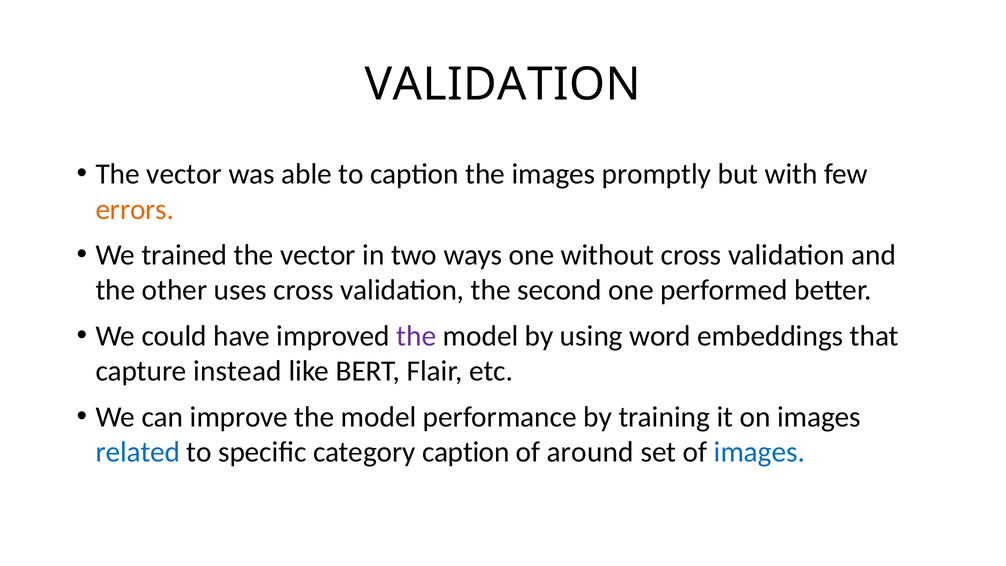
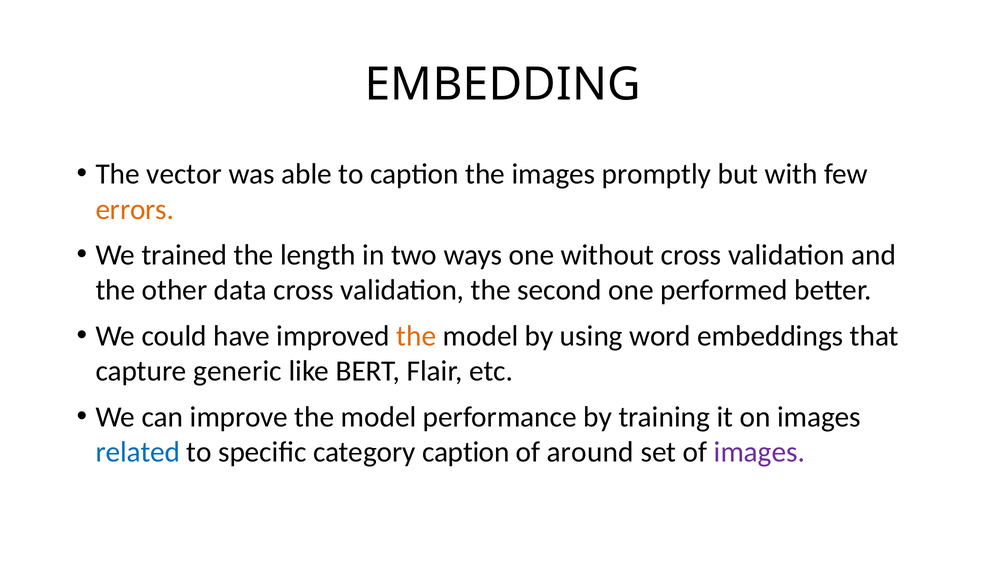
VALIDATION: VALIDATION -> EMBEDDING (503, 85)
trained the vector: vector -> length (318, 255)
uses: uses -> data (240, 290)
the colour: purple -> orange (416, 336)
instead: instead -> generic (237, 371)
images colour: blue -> purple (760, 452)
